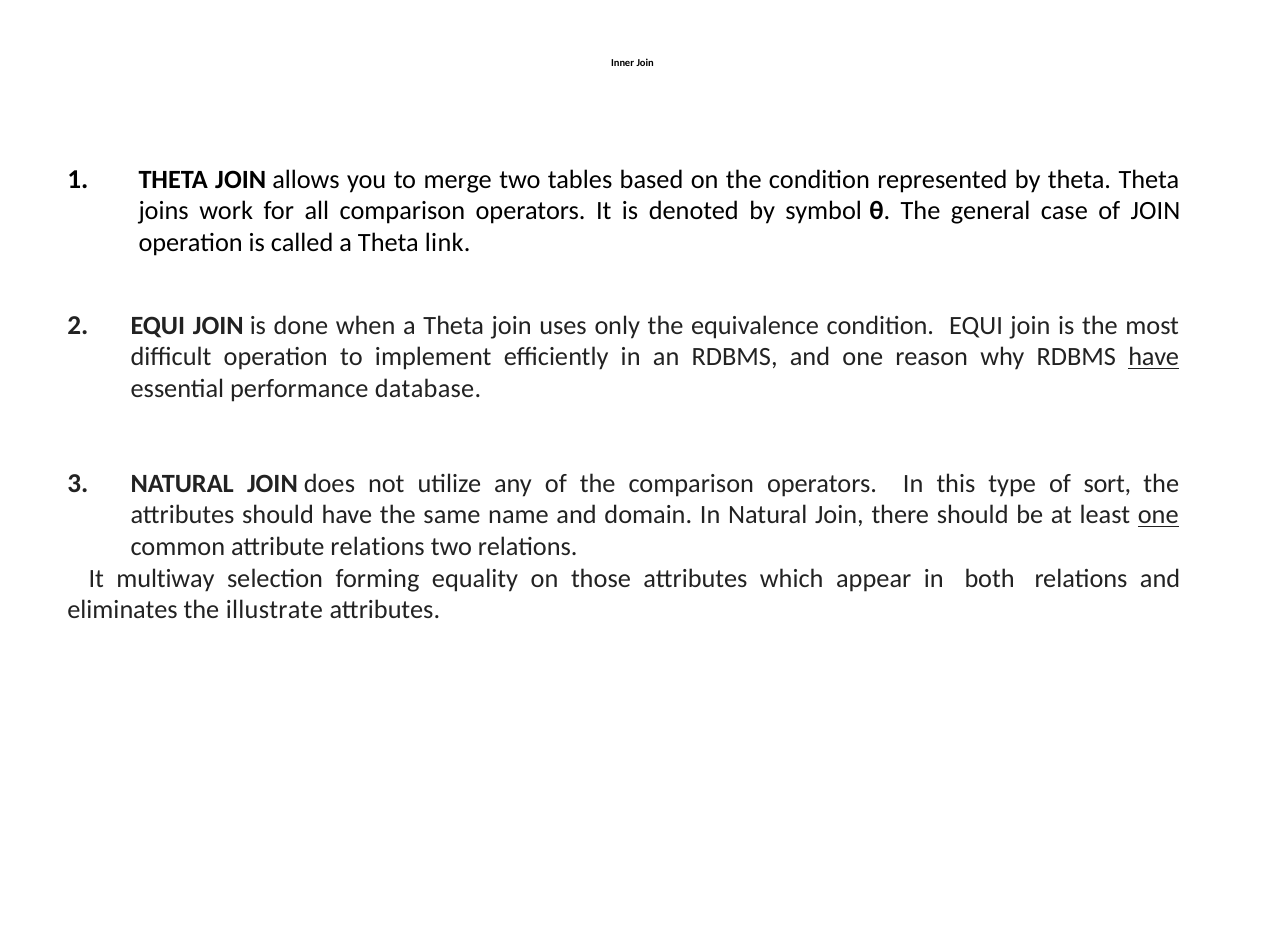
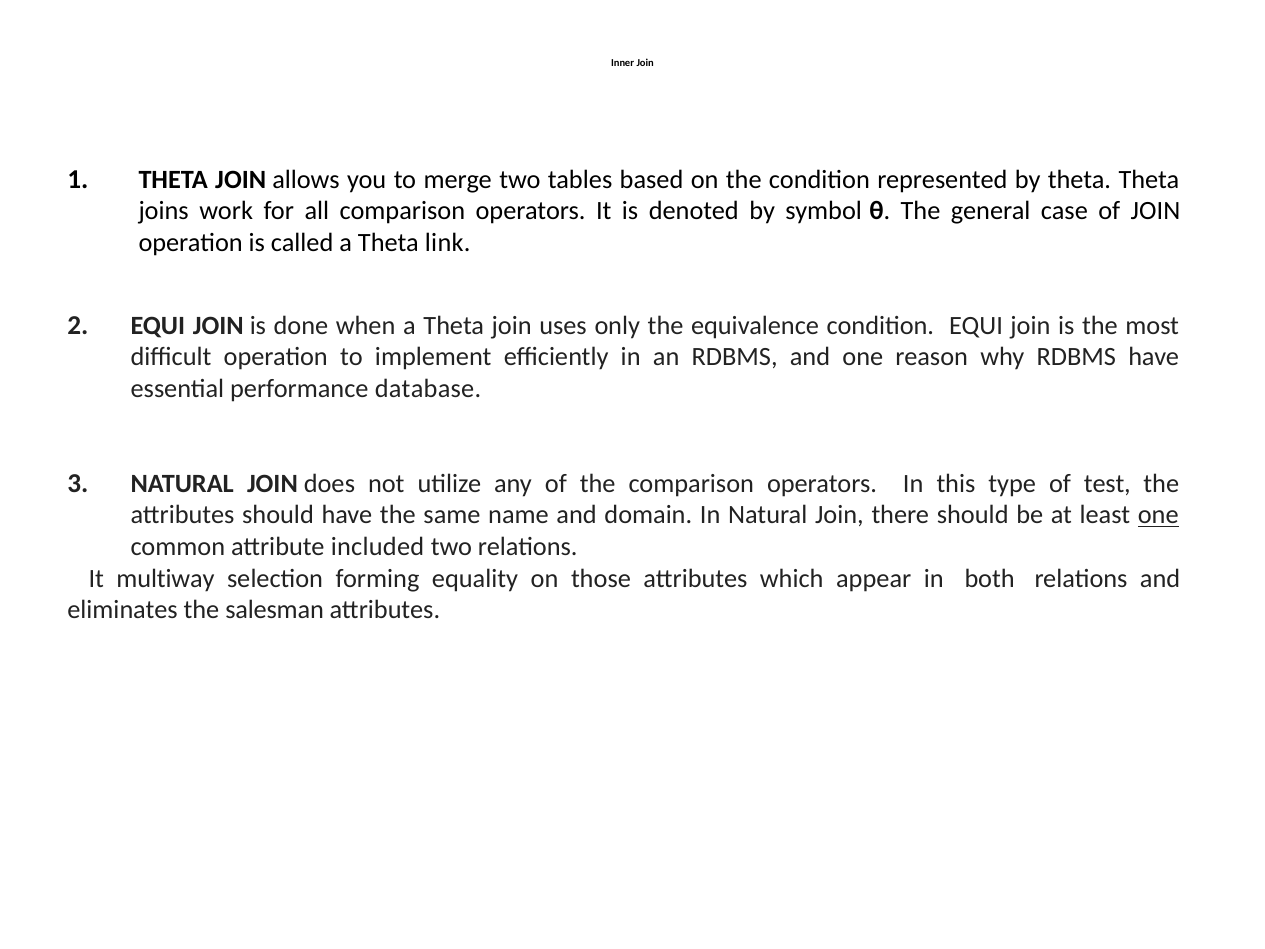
have underline: present -> none (1154, 357)
sort: sort -> test (1107, 484)
attribute relations: relations -> included (378, 547)
illustrate: illustrate -> salesman (275, 610)
